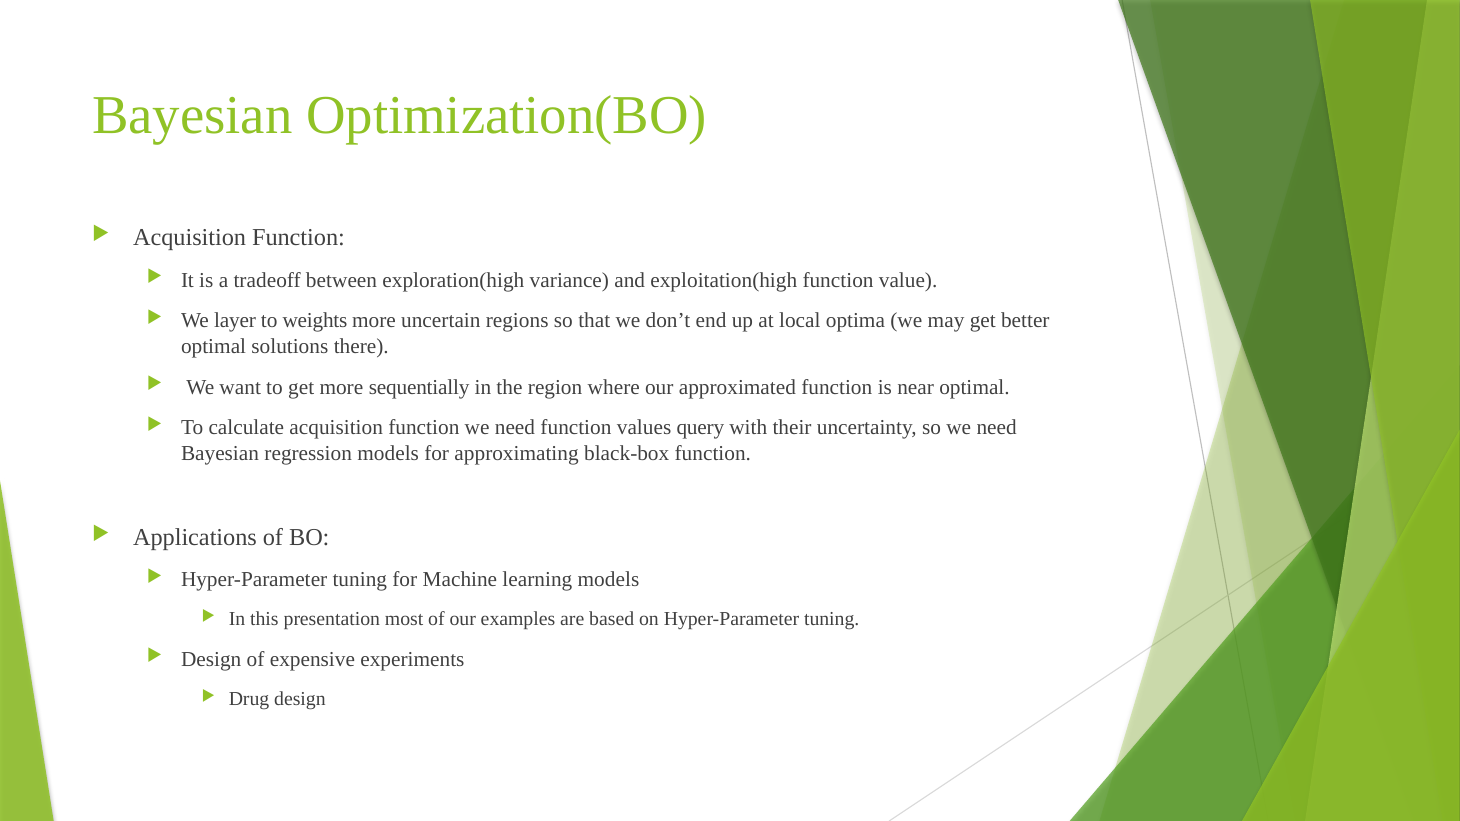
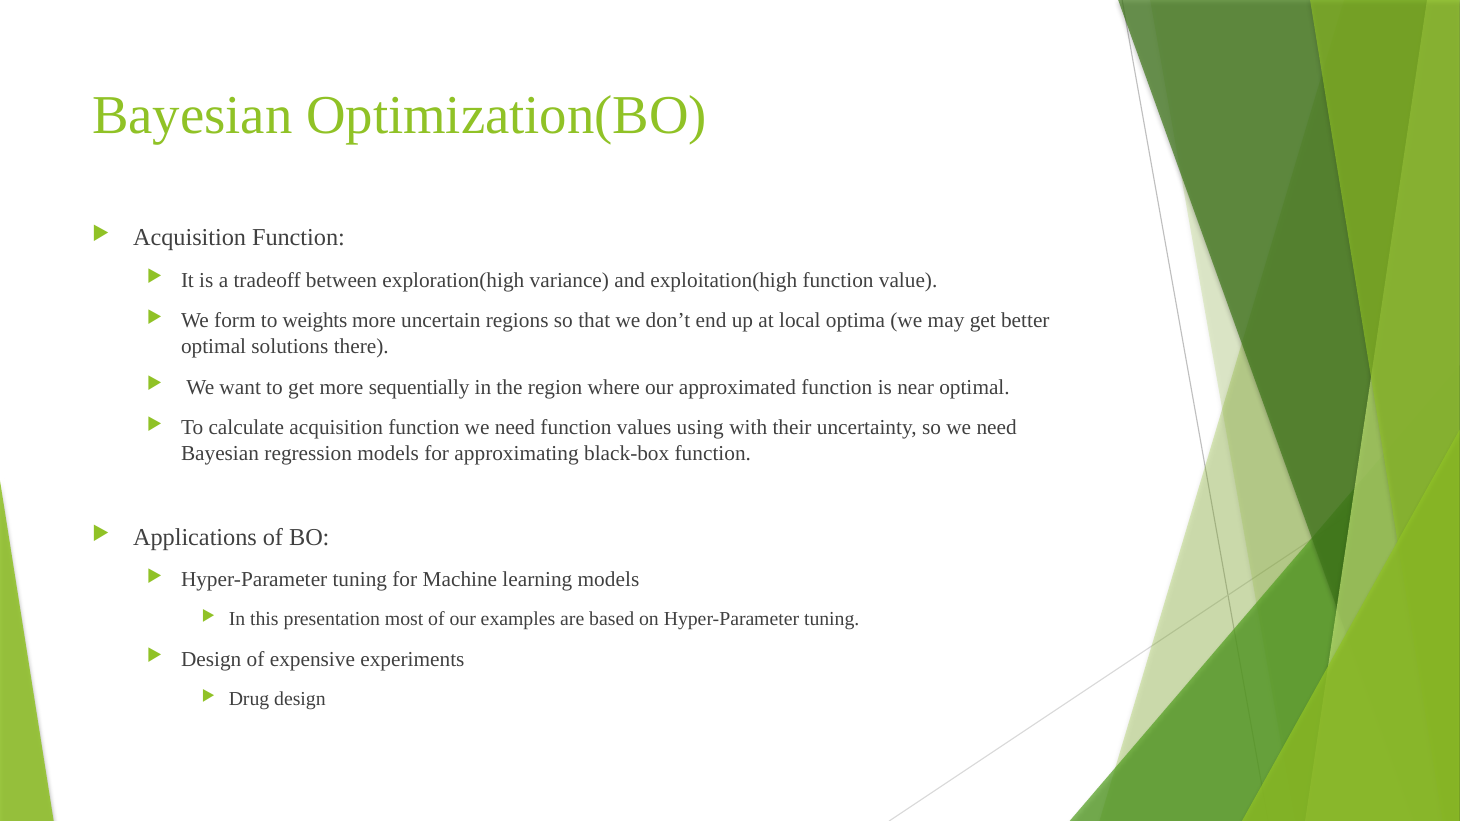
layer: layer -> form (235, 321)
query: query -> using (700, 428)
